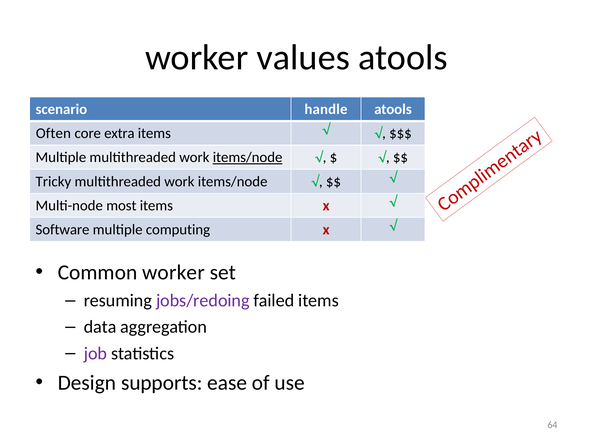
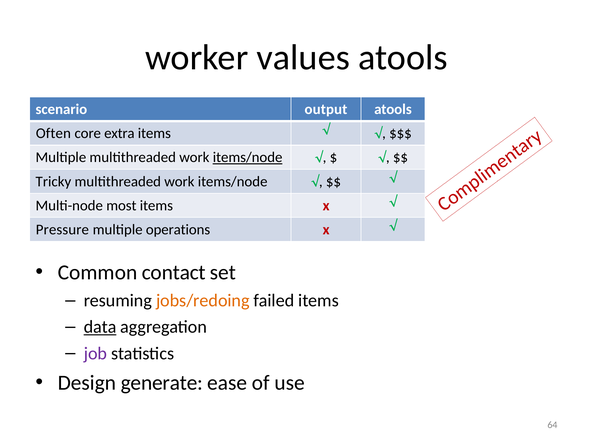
handle: handle -> output (326, 109)
Software: Software -> Pressure (62, 229)
computing: computing -> operations (178, 229)
Common worker: worker -> contact (174, 272)
jobs/redoing colour: purple -> orange (203, 300)
data underline: none -> present (100, 327)
supports: supports -> generate (162, 382)
